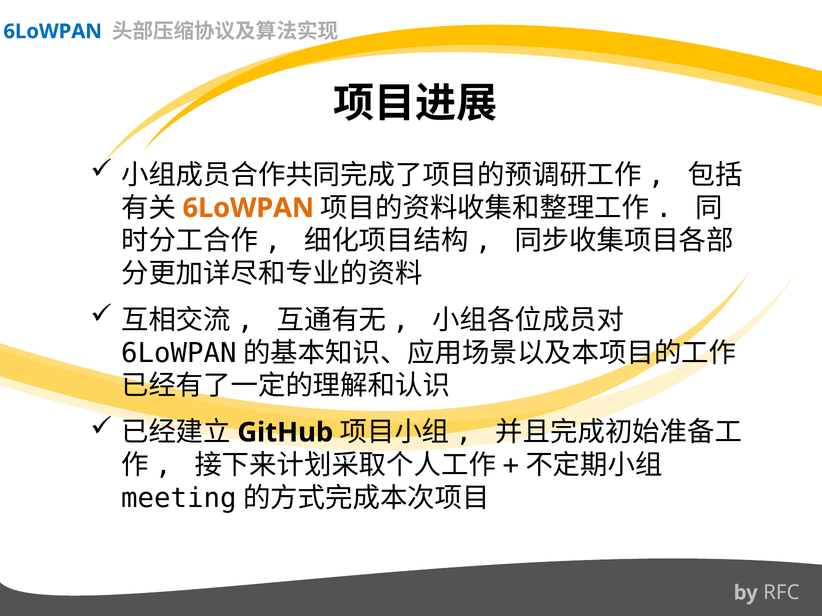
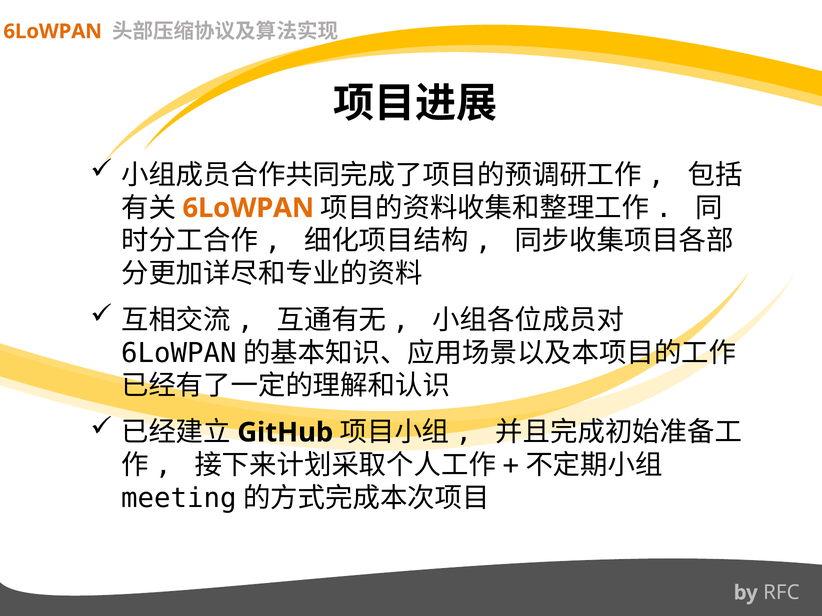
6LoWPAN colour: blue -> orange (53, 31)
